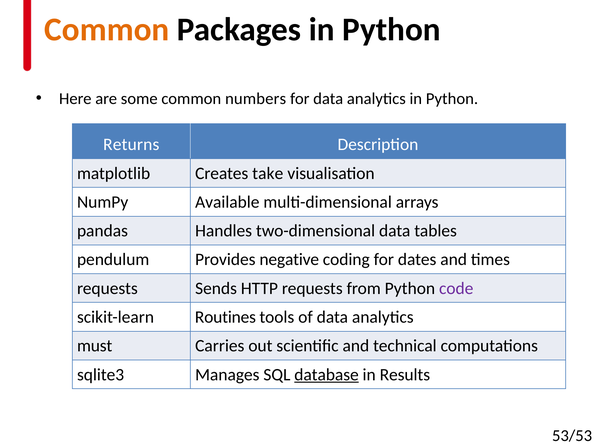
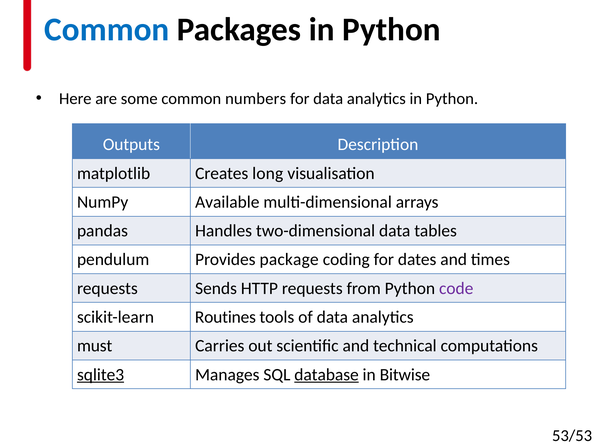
Common colour: orange -> blue (107, 30)
Returns: Returns -> Outputs (131, 145)
take: take -> long (268, 173)
negative: negative -> package (289, 260)
sqlite3 underline: none -> present (101, 375)
Results: Results -> Bitwise (405, 375)
